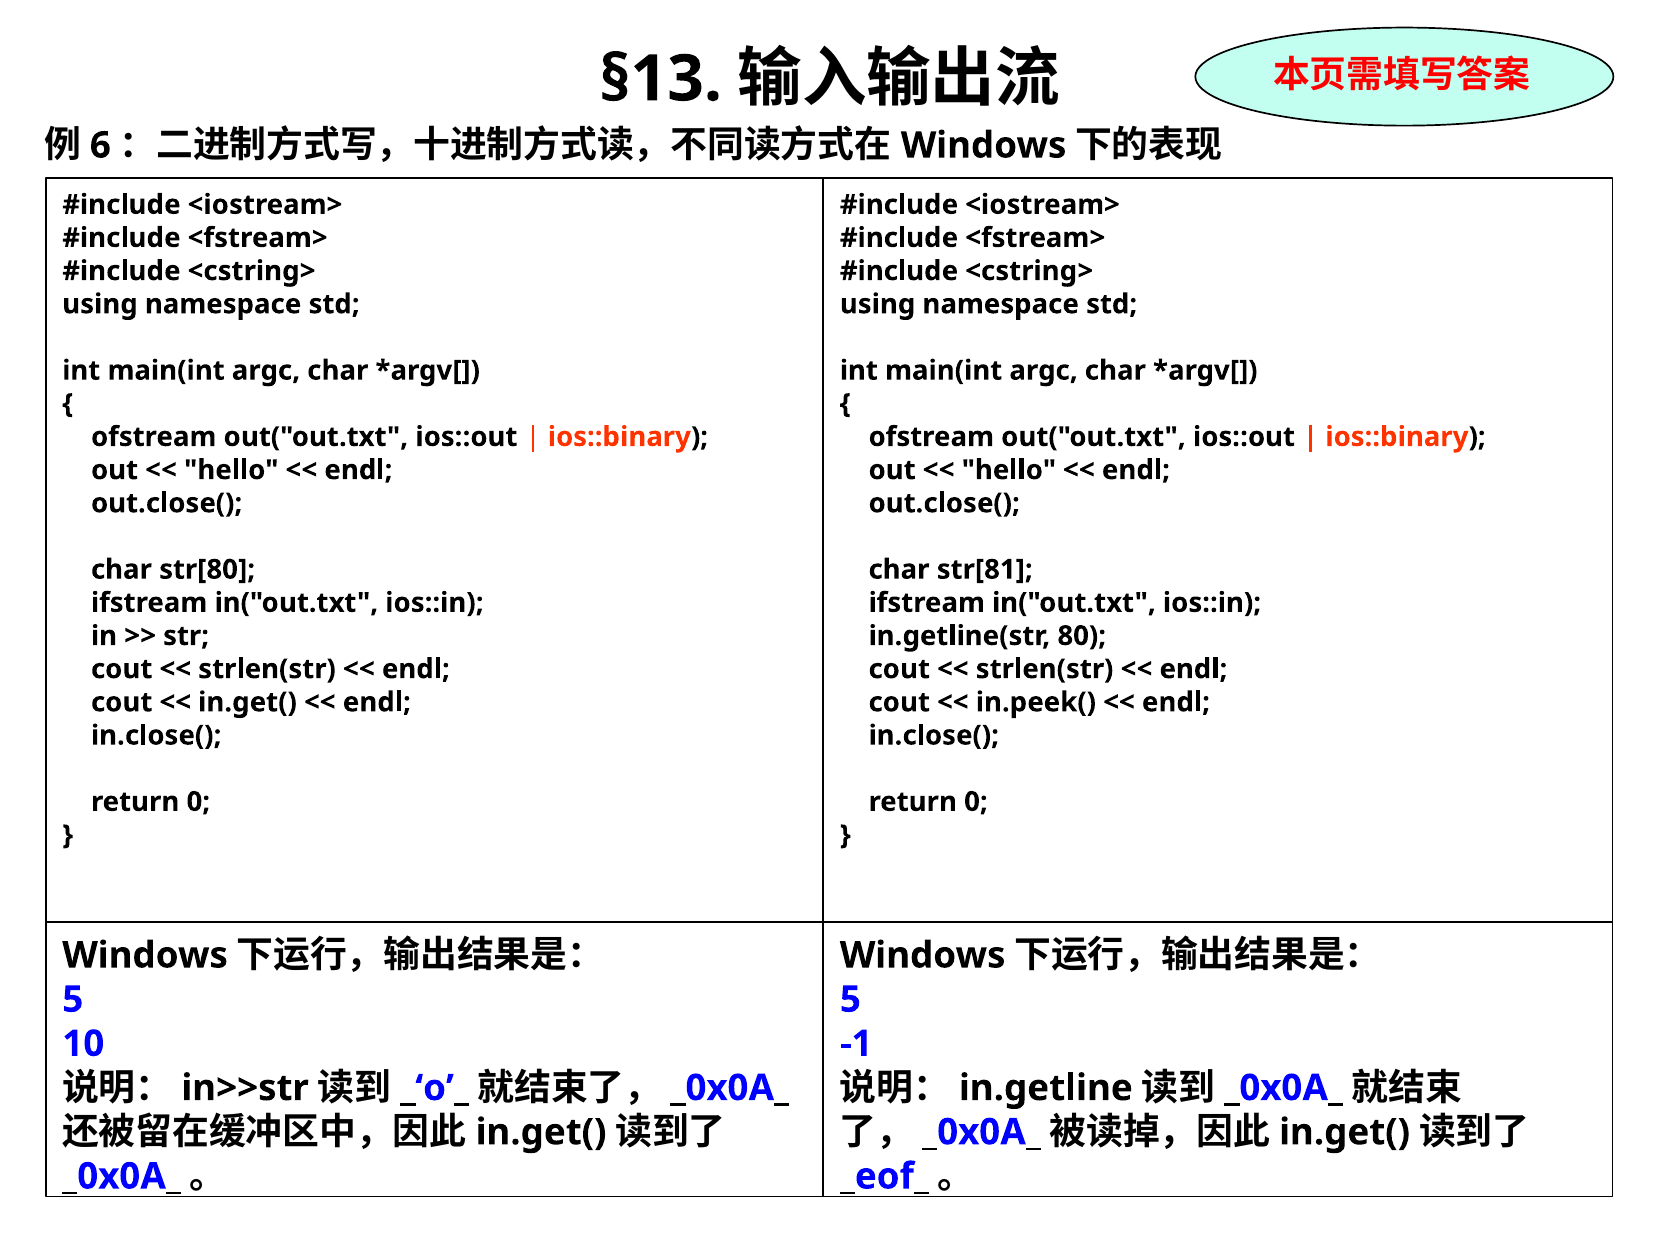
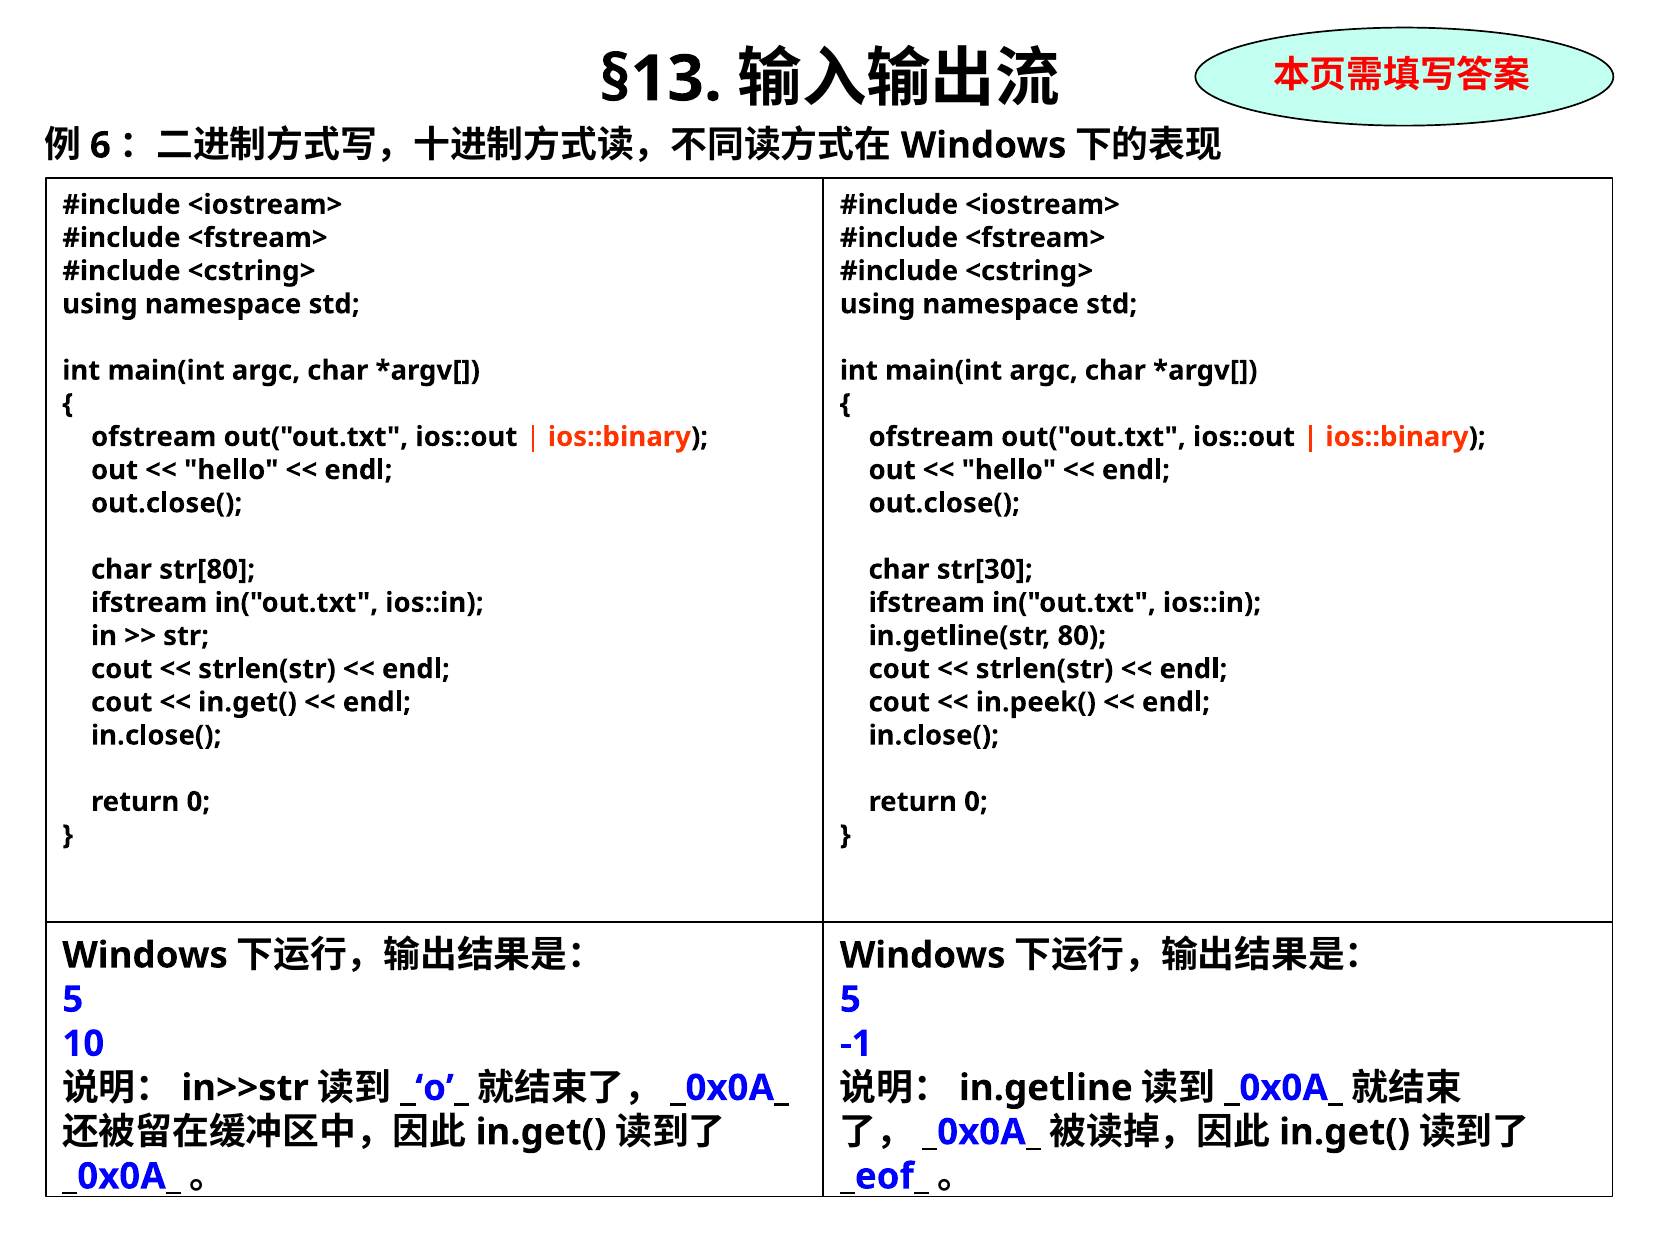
str[81: str[81 -> str[30 (985, 570)
